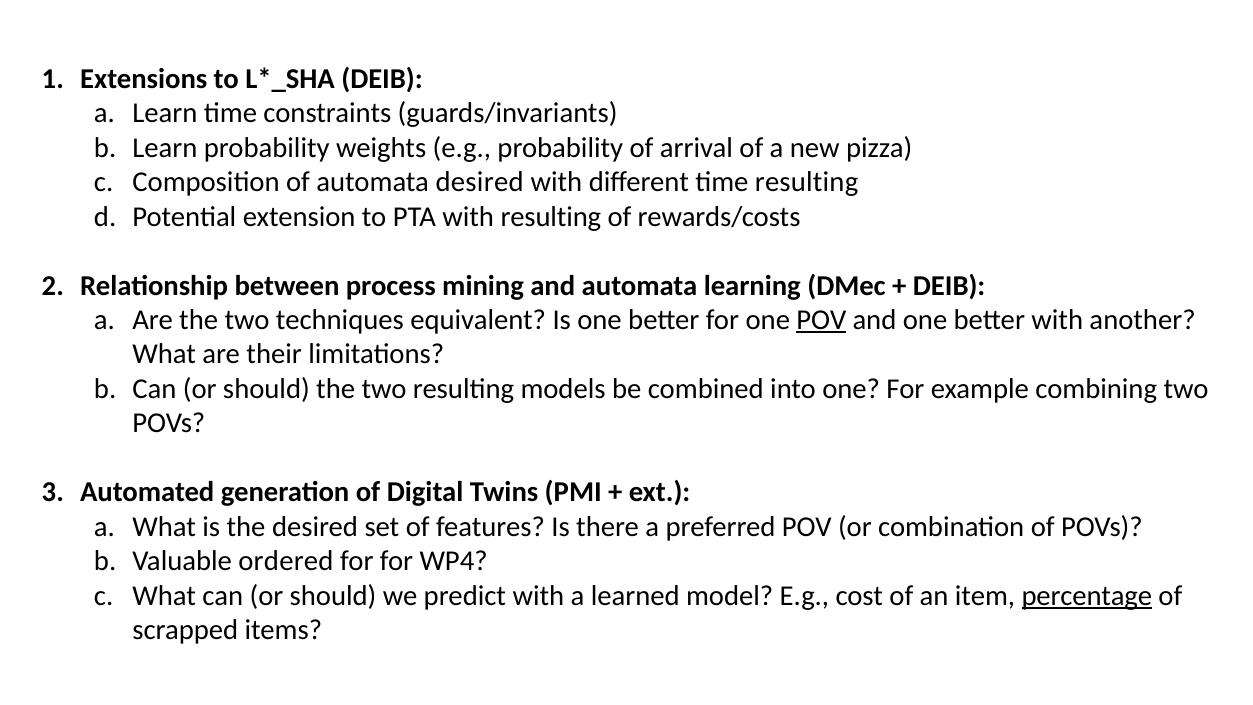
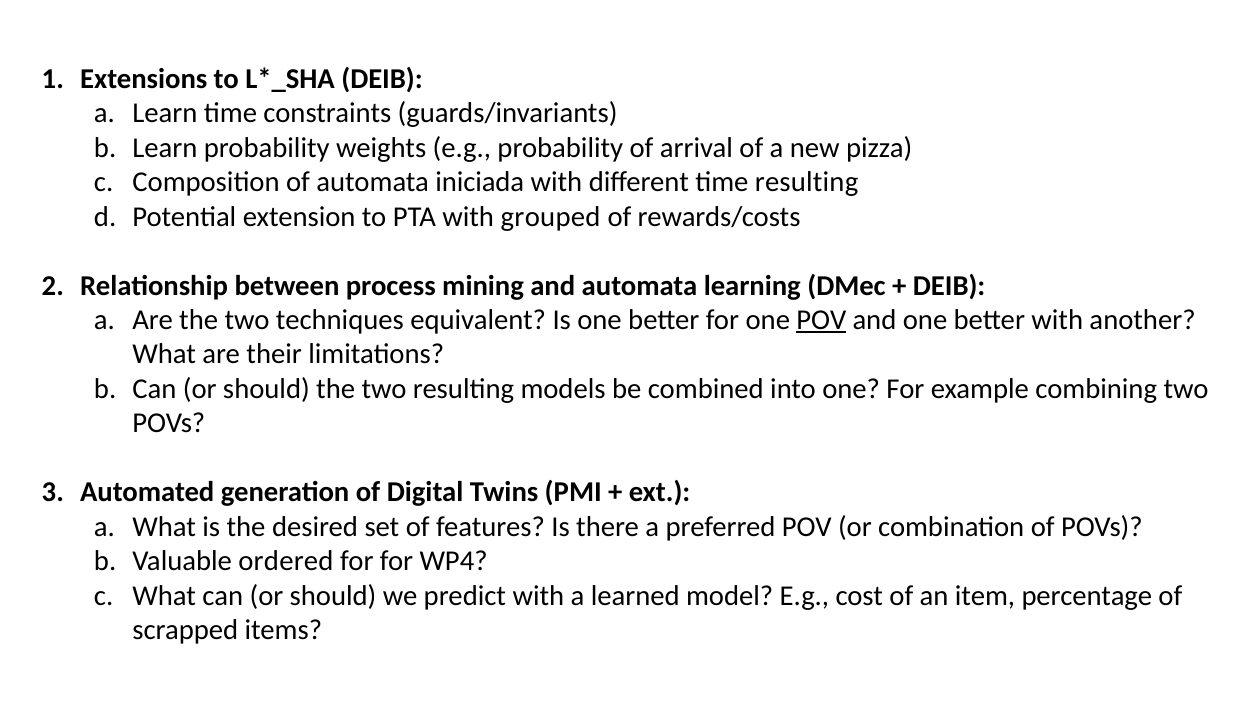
automata desired: desired -> iniciada (480, 182)
with resulting: resulting -> grouped (551, 217)
percentage underline: present -> none (1087, 595)
